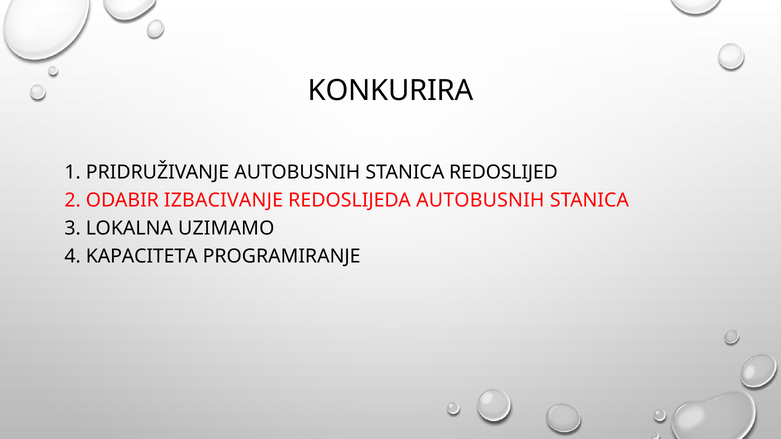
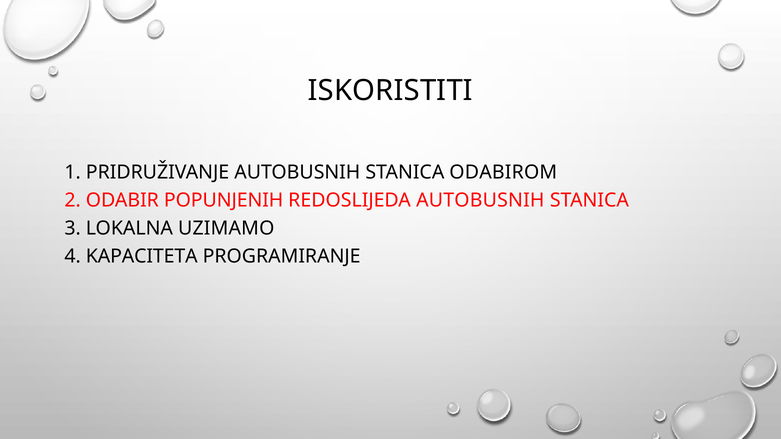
KONKURIRA: KONKURIRA -> ISKORISTITI (390, 91)
REDOSLIJED: REDOSLIJED -> ODABIROM (503, 172)
IZBACIVANJE: IZBACIVANJE -> POPUNJENIH (224, 200)
